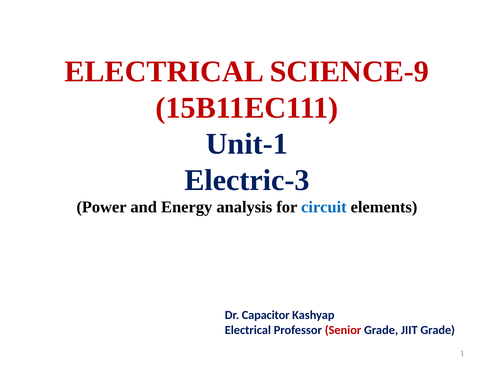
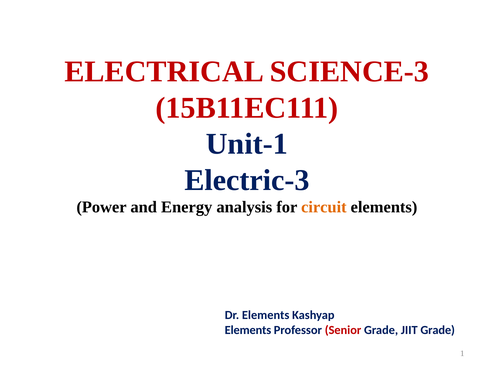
SCIENCE-9: SCIENCE-9 -> SCIENCE-3 (349, 72)
circuit colour: blue -> orange (324, 207)
Dr Capacitor: Capacitor -> Elements (266, 316)
Electrical: Electrical -> Elements (248, 330)
